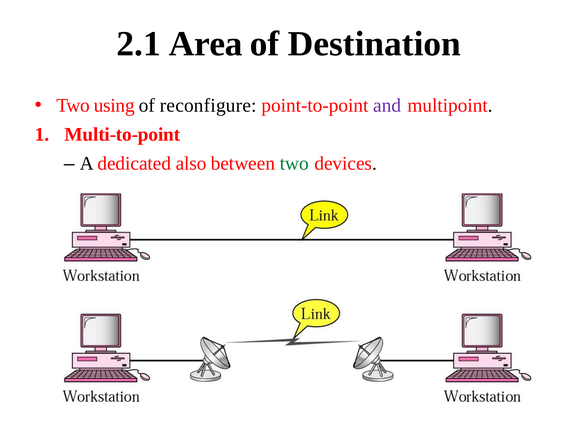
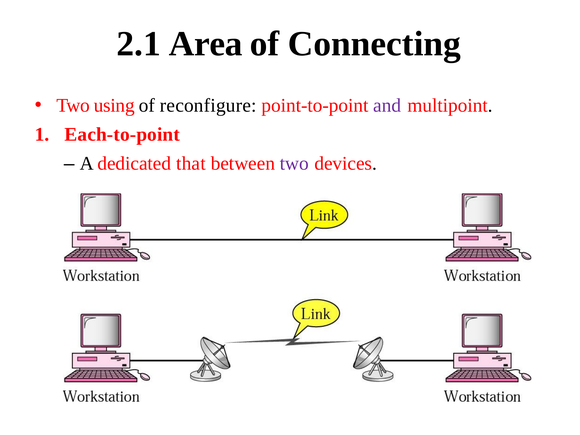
Destination: Destination -> Connecting (374, 44)
Multi-to-point: Multi-to-point -> Each-to-point (122, 134)
also: also -> that (191, 163)
two colour: green -> purple (294, 163)
